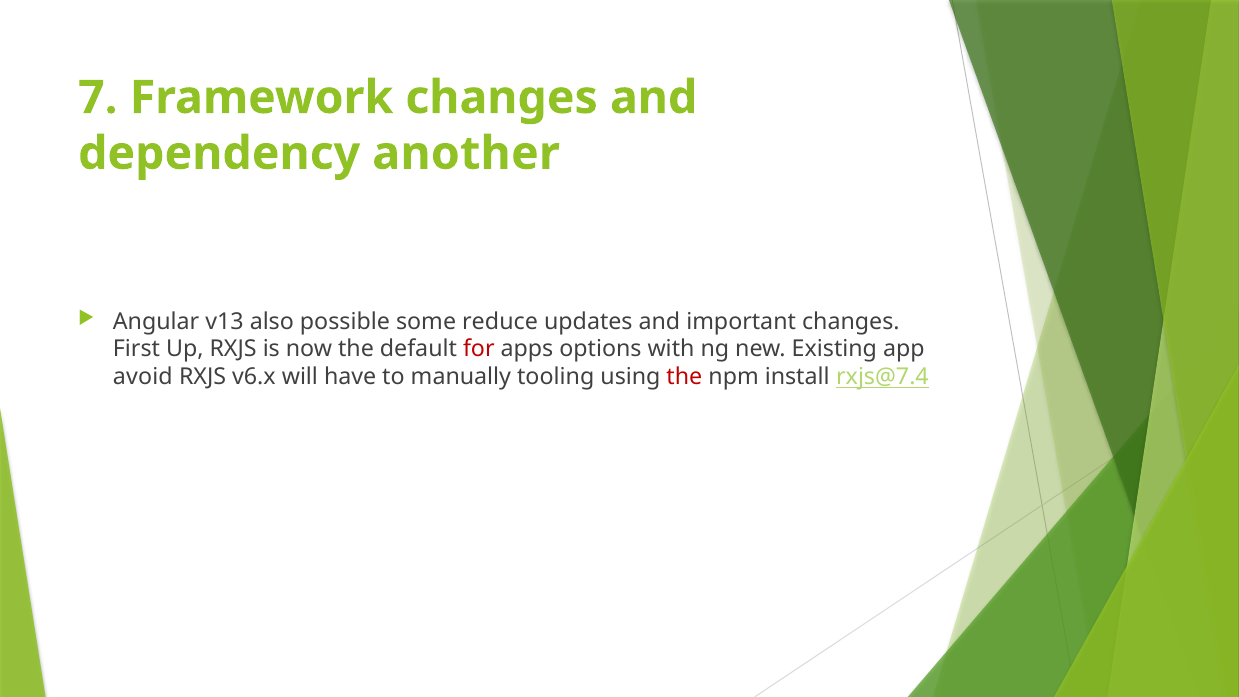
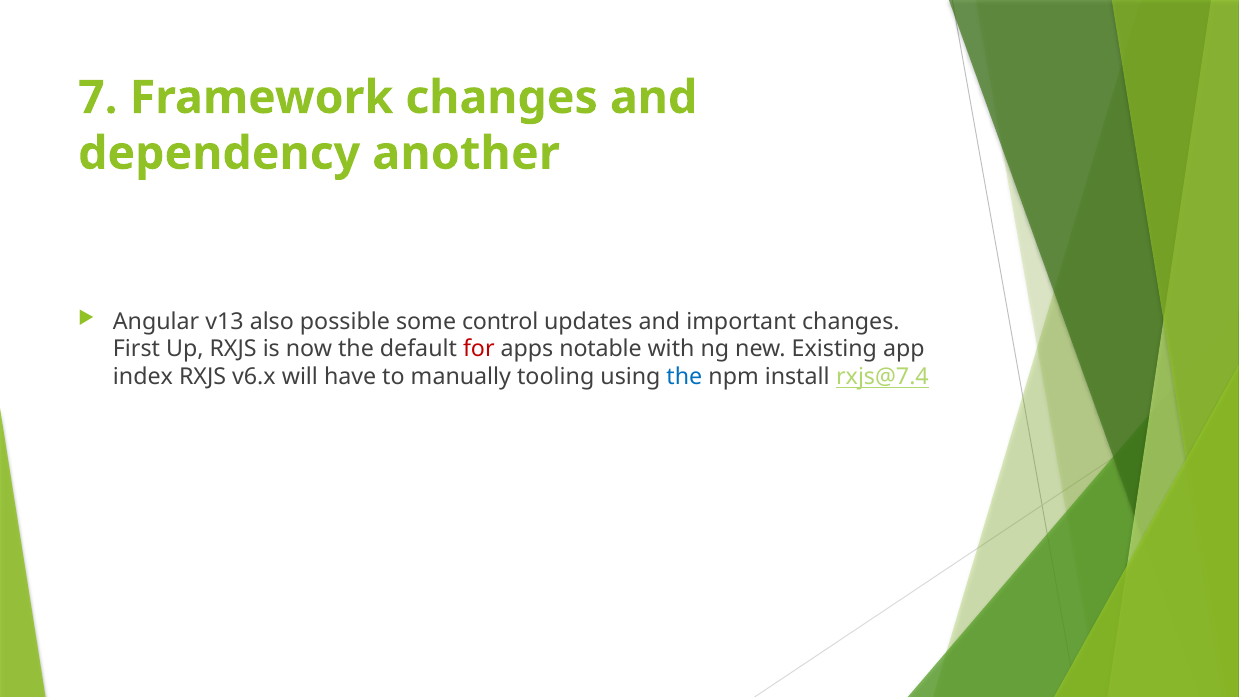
reduce: reduce -> control (500, 321)
options: options -> notable (601, 349)
avoid: avoid -> index (143, 377)
the colour: red -> blue (684, 377)
